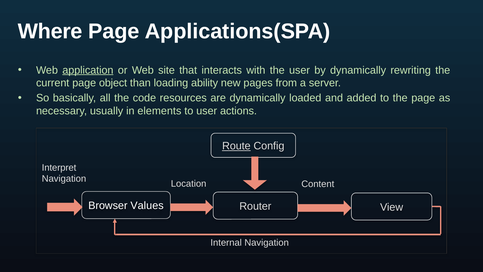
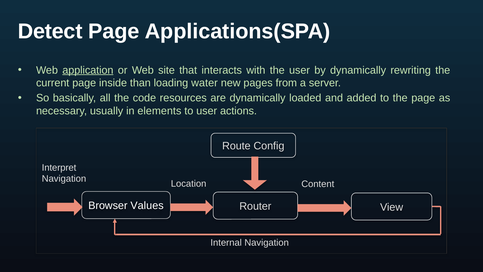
Where: Where -> Detect (50, 31)
object: object -> inside (113, 83)
ability: ability -> water (205, 83)
Route underline: present -> none (236, 146)
